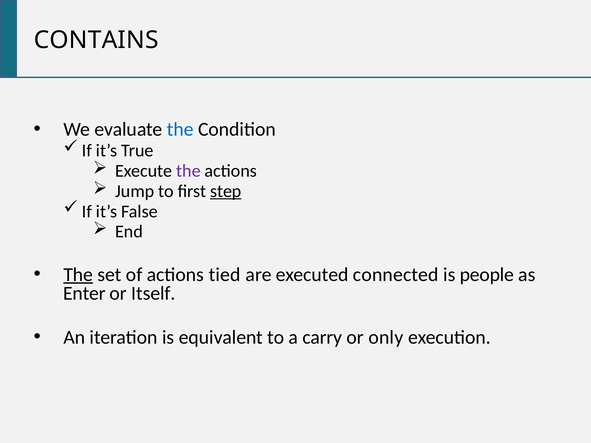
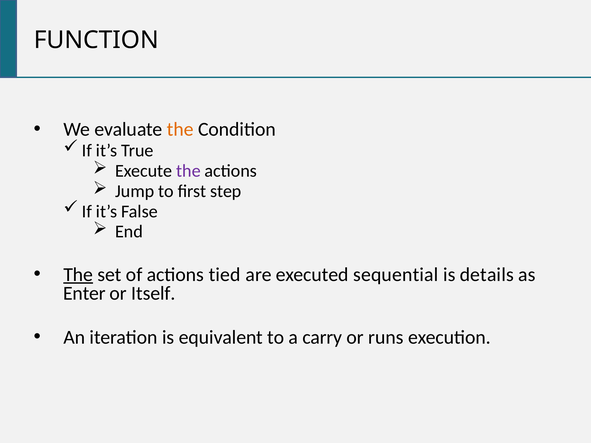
CONTAINS: CONTAINS -> FUNCTION (96, 40)
the colour: blue -> orange (180, 129)
step underline: present -> none (226, 191)
connected: connected -> sequential (396, 275)
people: people -> details (487, 275)
only: only -> runs (386, 337)
